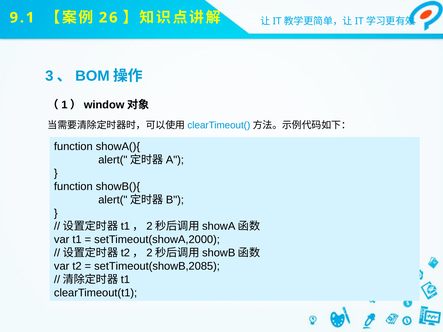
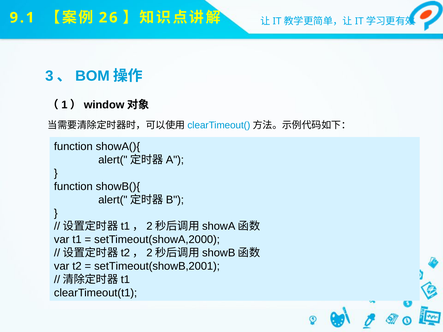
setTimeout(showB,2085: setTimeout(showB,2085 -> setTimeout(showB,2001 (157, 266)
